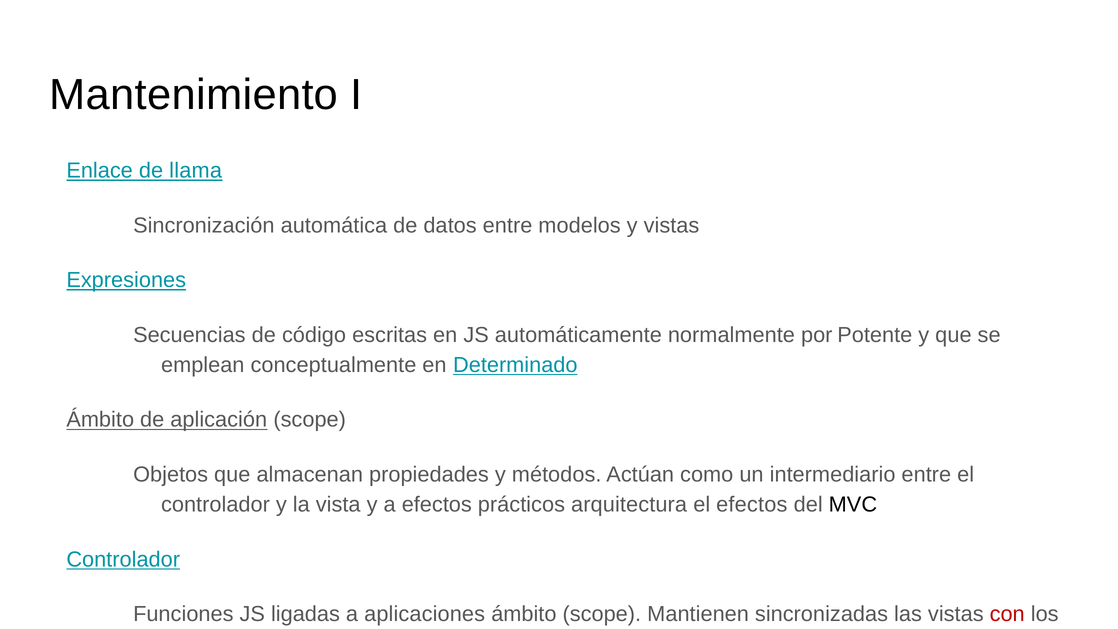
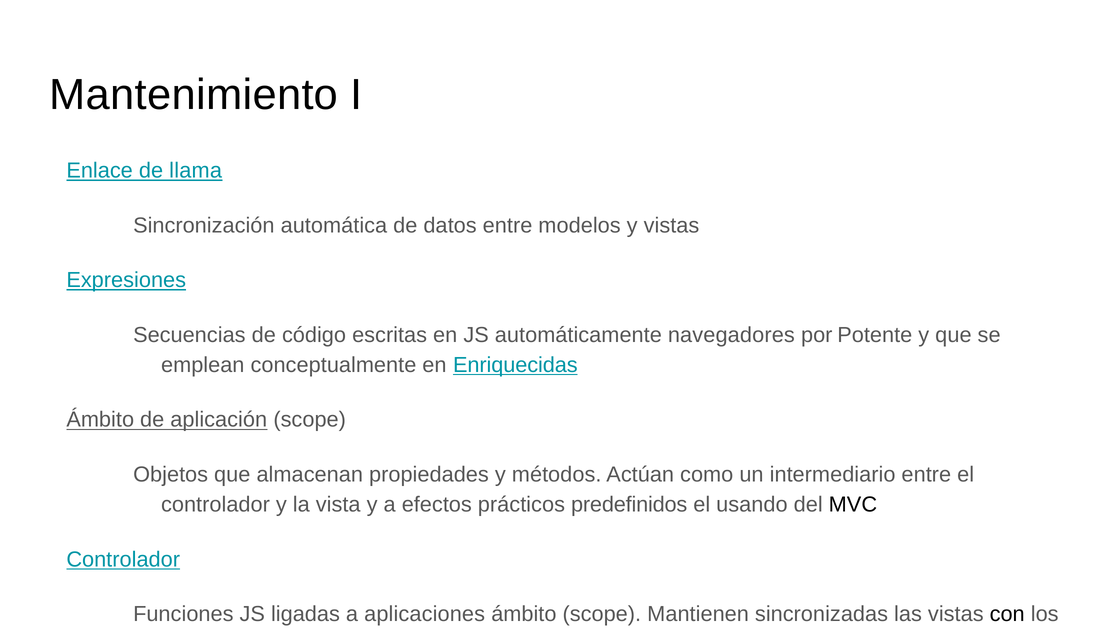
normalmente: normalmente -> navegadores (731, 335)
Determinado: Determinado -> Enriquecidas (515, 365)
arquitectura: arquitectura -> predefinidos (629, 504)
el efectos: efectos -> usando (752, 504)
con colour: red -> black (1007, 614)
